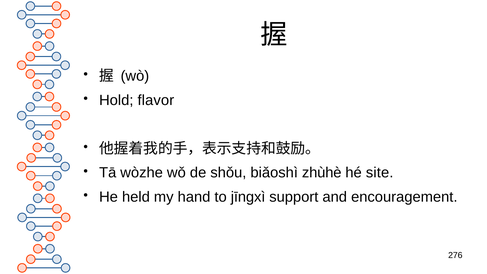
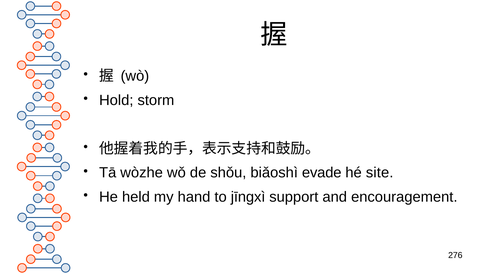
flavor: flavor -> storm (156, 100)
zhùhè: zhùhè -> evade (322, 173)
